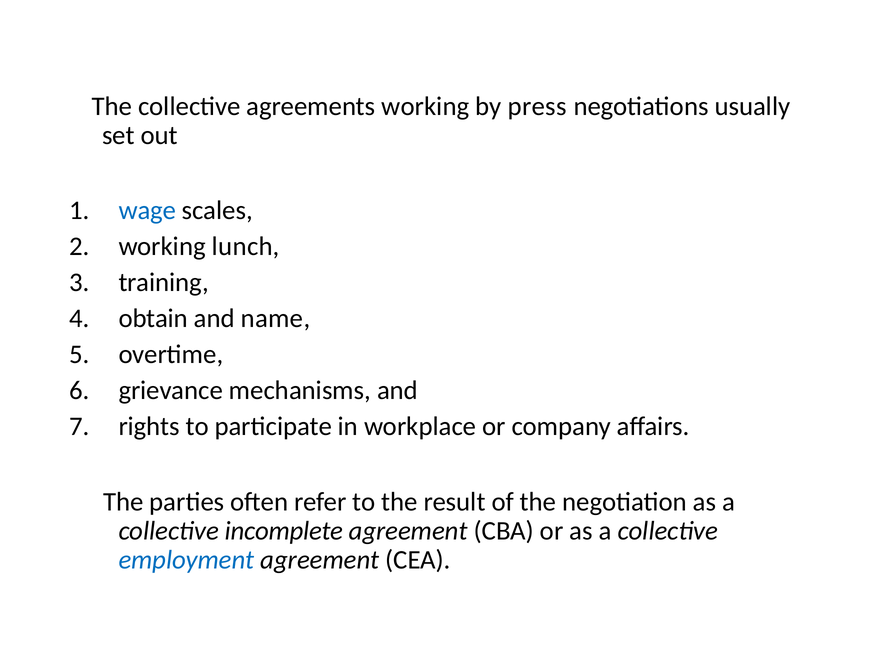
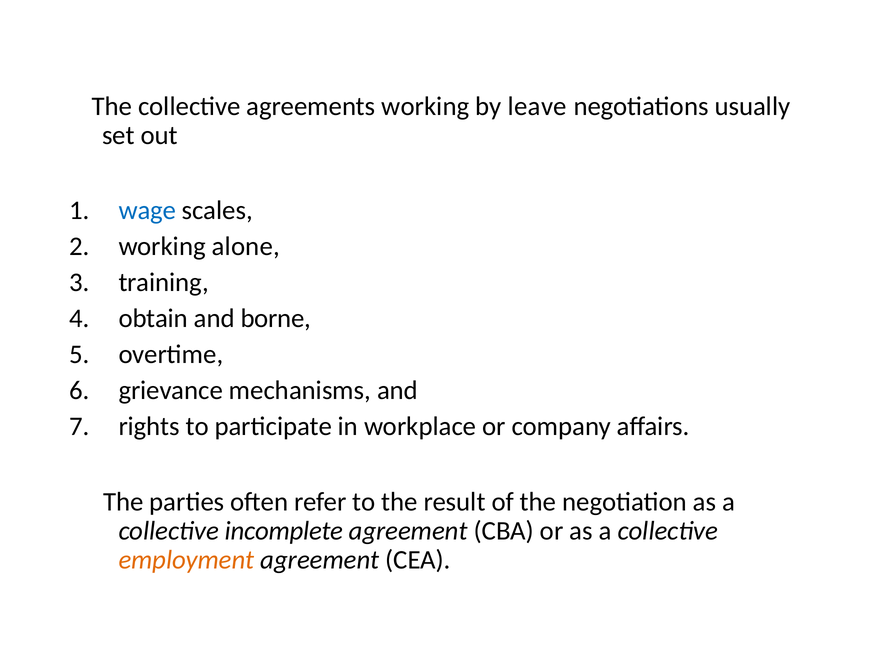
press: press -> leave (537, 106)
lunch: lunch -> alone (246, 246)
name: name -> borne (276, 318)
employment colour: blue -> orange (186, 559)
